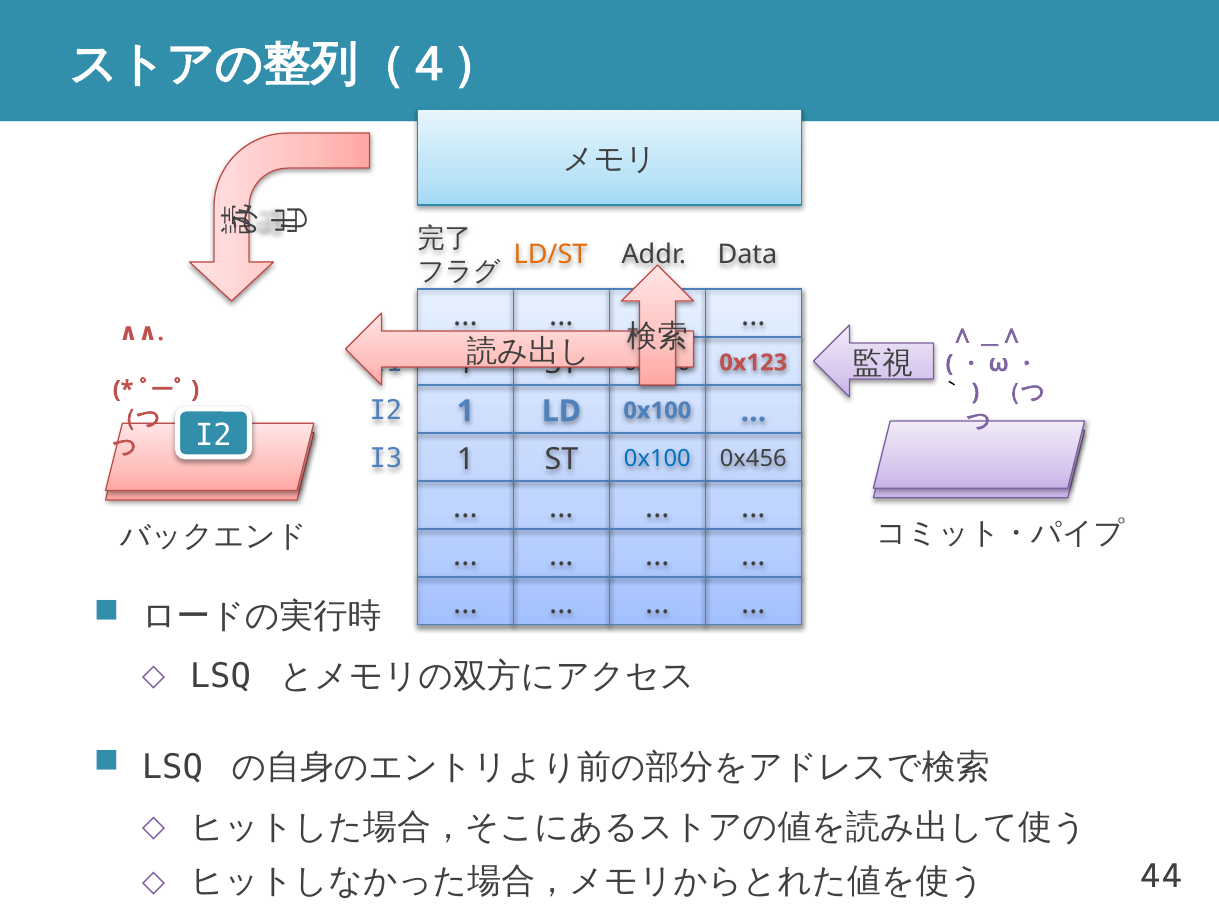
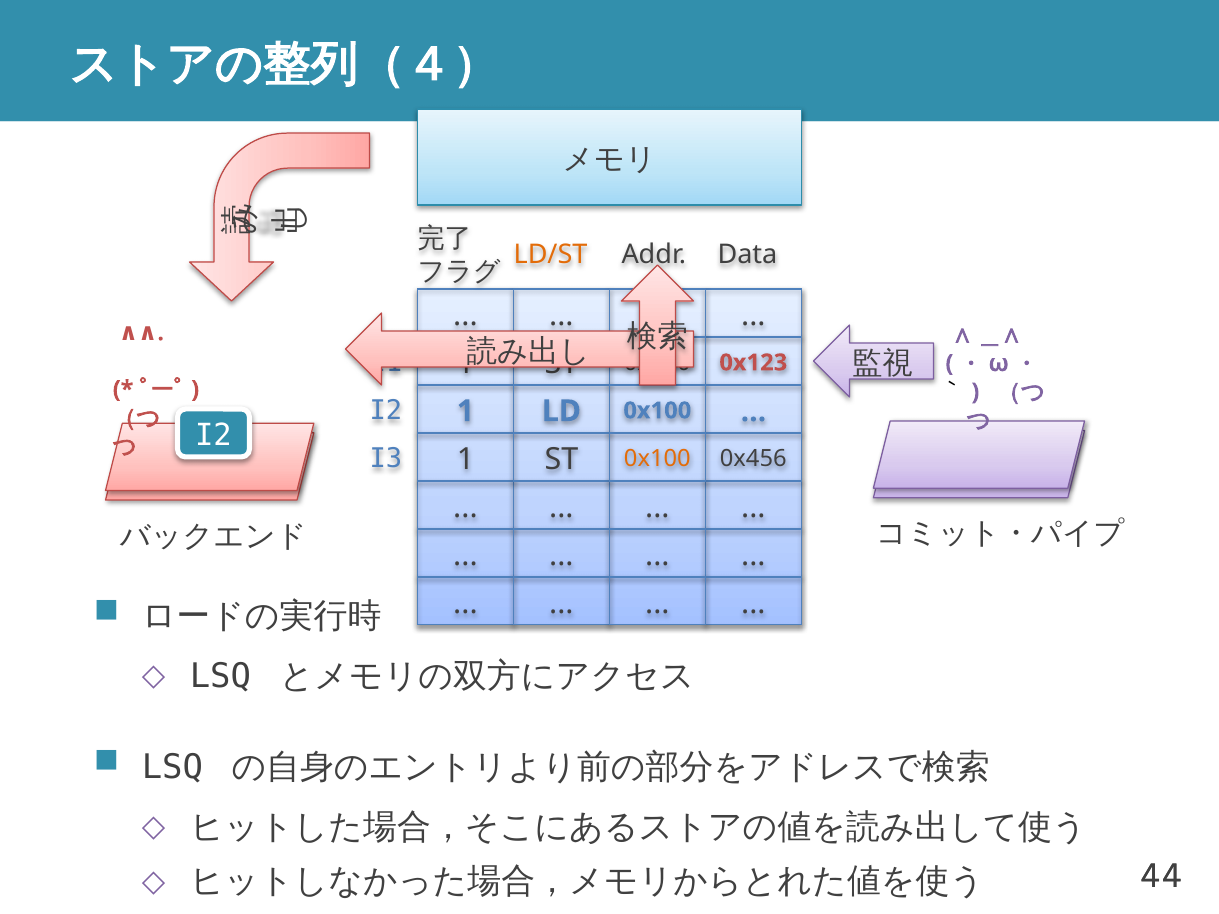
0x100 colour: blue -> orange (657, 459)
